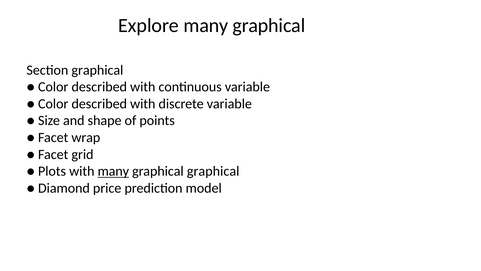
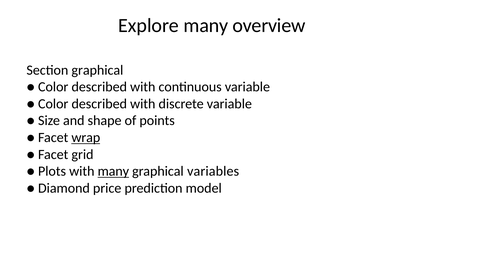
Explore many graphical: graphical -> overview (269, 26)
wrap underline: none -> present (86, 137)
graphical graphical: graphical -> variables (213, 171)
